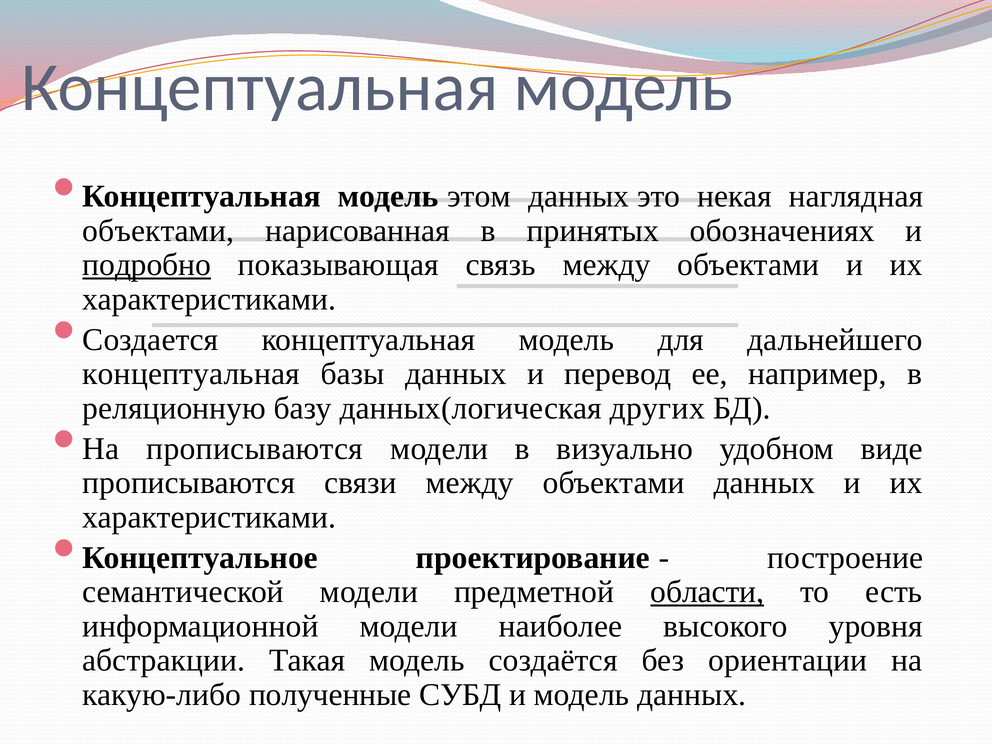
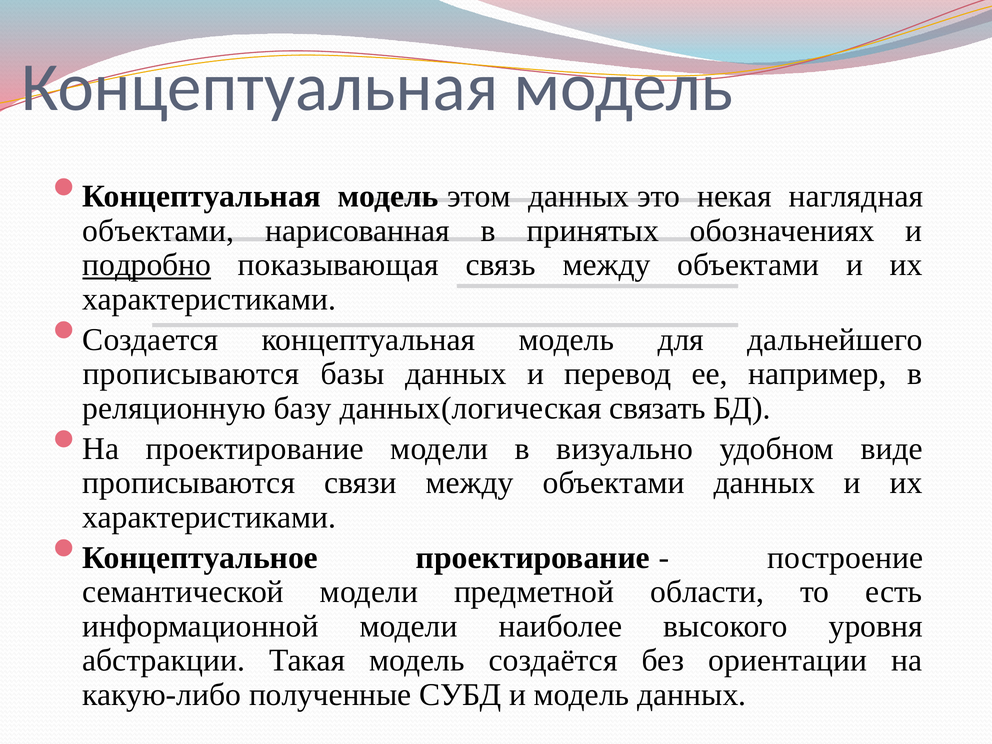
концептуальная: концептуальная -> прописываются (191, 374)
других: других -> связать (658, 408)
На прописываются: прописываются -> проектирование (255, 449)
области underline: present -> none (707, 592)
